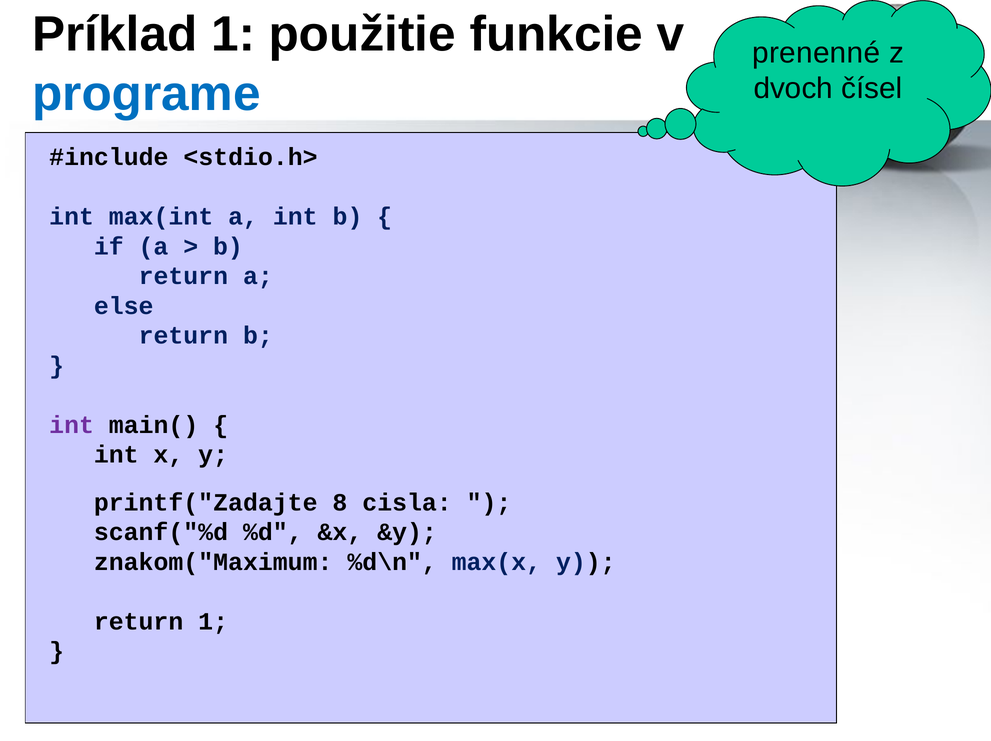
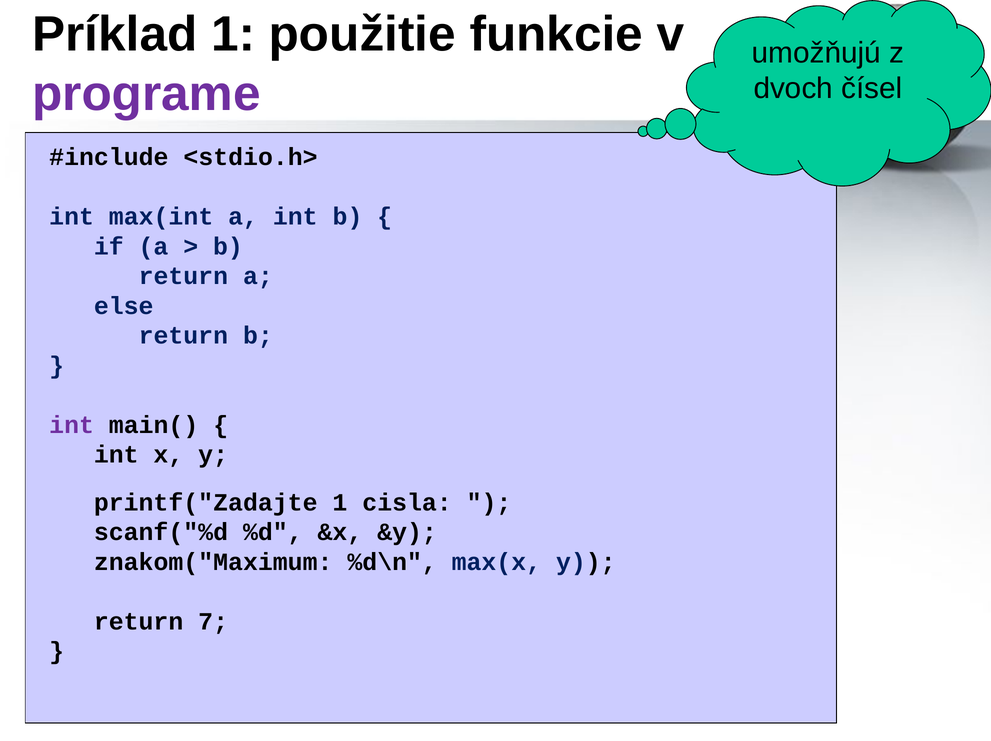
prenenné: prenenné -> umožňujú (816, 53)
programe colour: blue -> purple (146, 94)
printf("Zadajte 8: 8 -> 1 (340, 502)
return 1: 1 -> 7 (213, 621)
